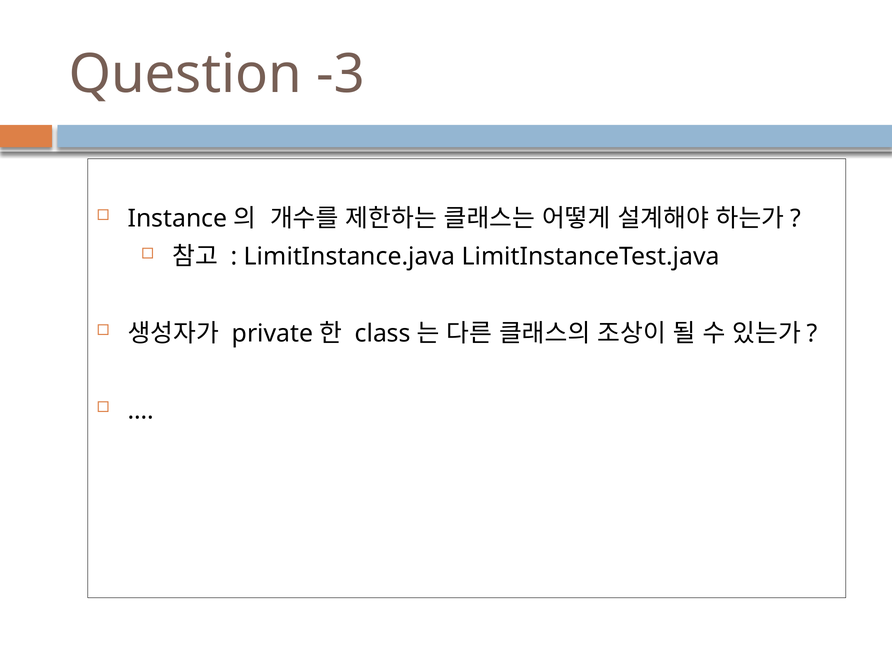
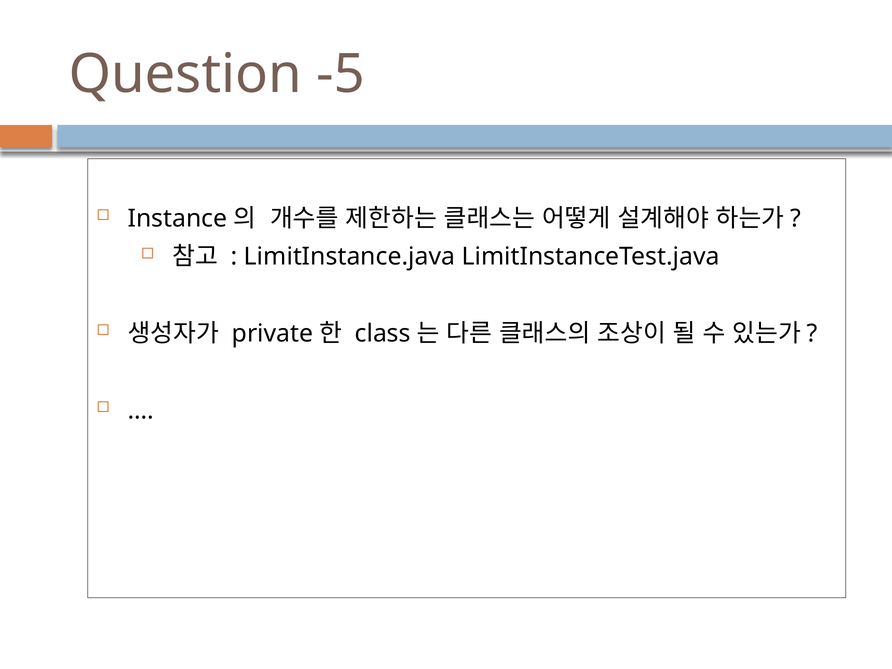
-3: -3 -> -5 (340, 74)
